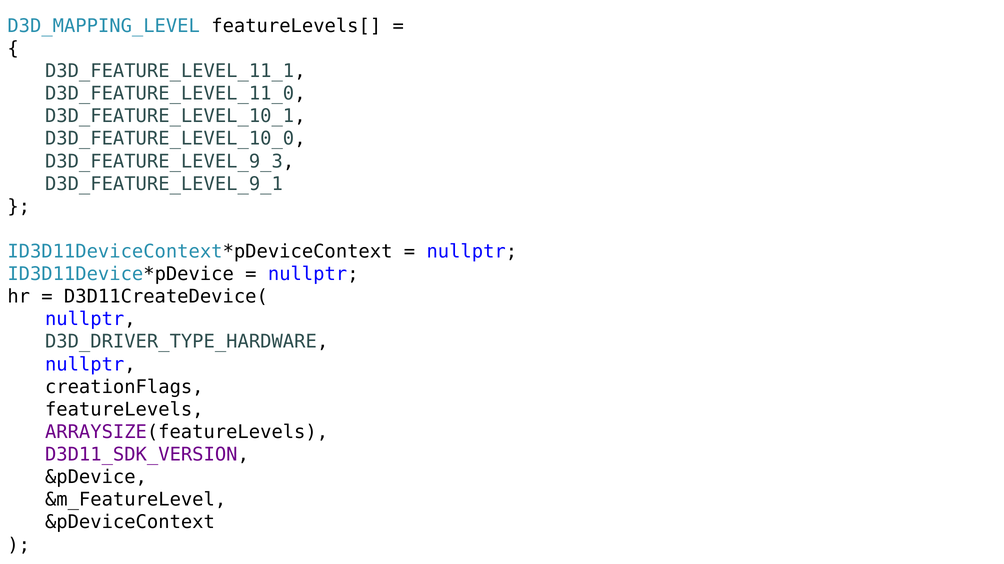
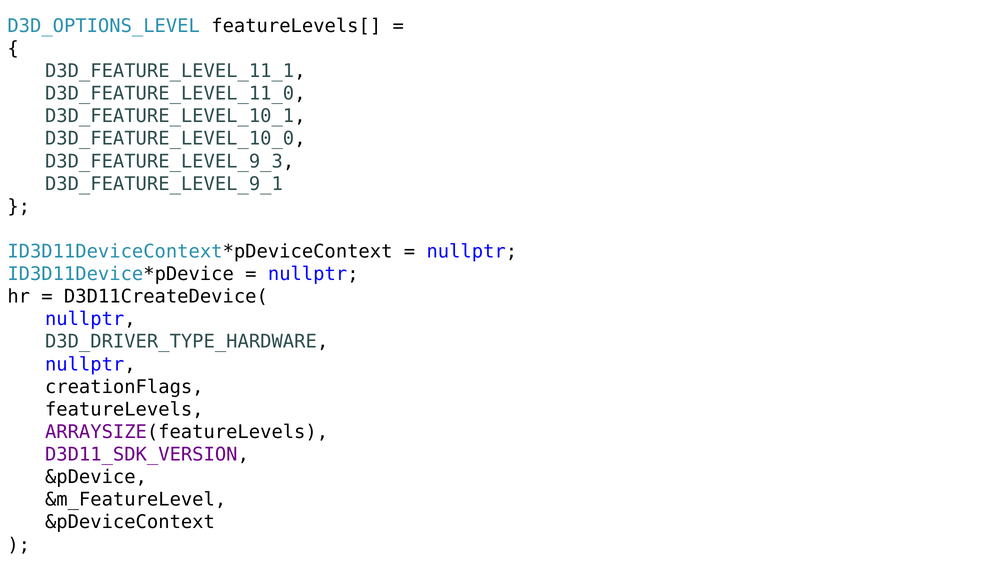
D3D_MAPPING_LEVEL: D3D_MAPPING_LEVEL -> D3D_OPTIONS_LEVEL (104, 26)
